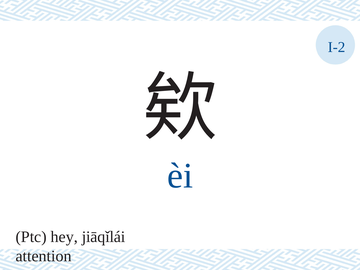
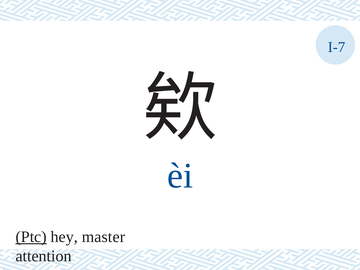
I-2: I-2 -> I-7 (337, 47)
Ptc underline: none -> present (31, 237)
jiāqǐlái: jiāqǐlái -> master (103, 237)
